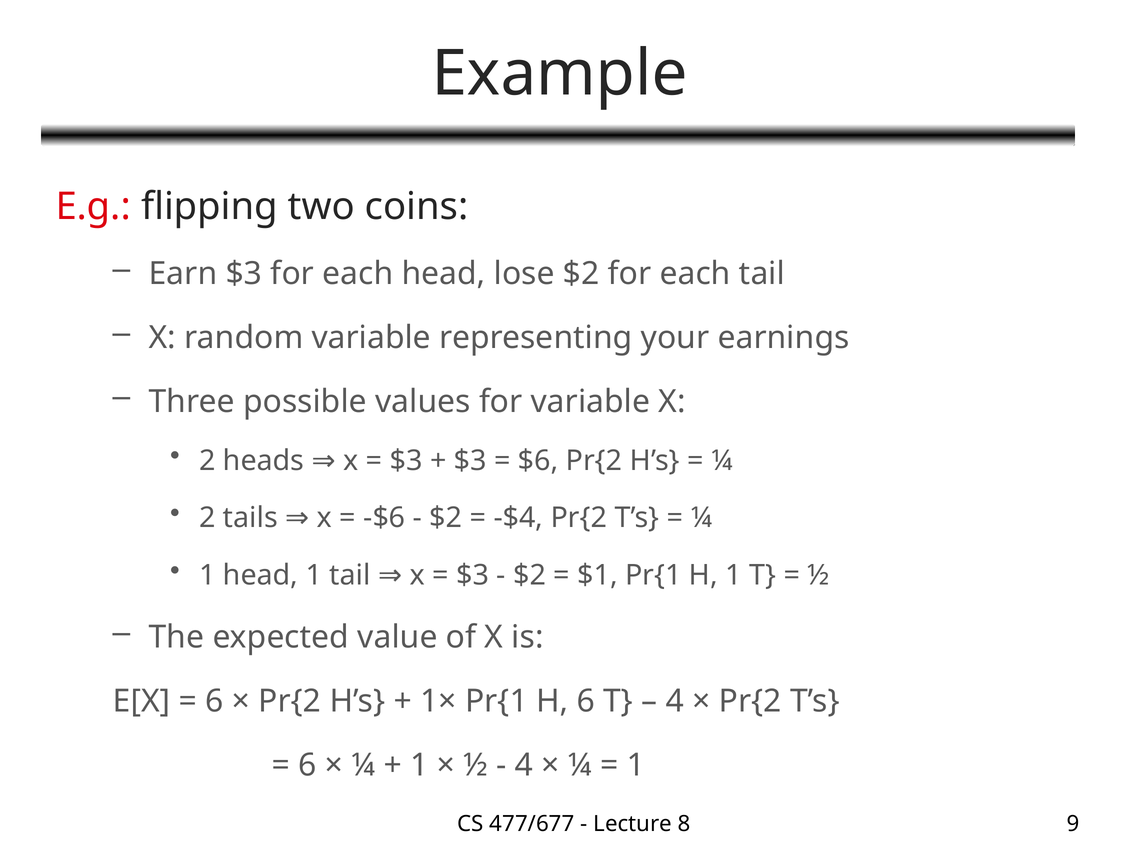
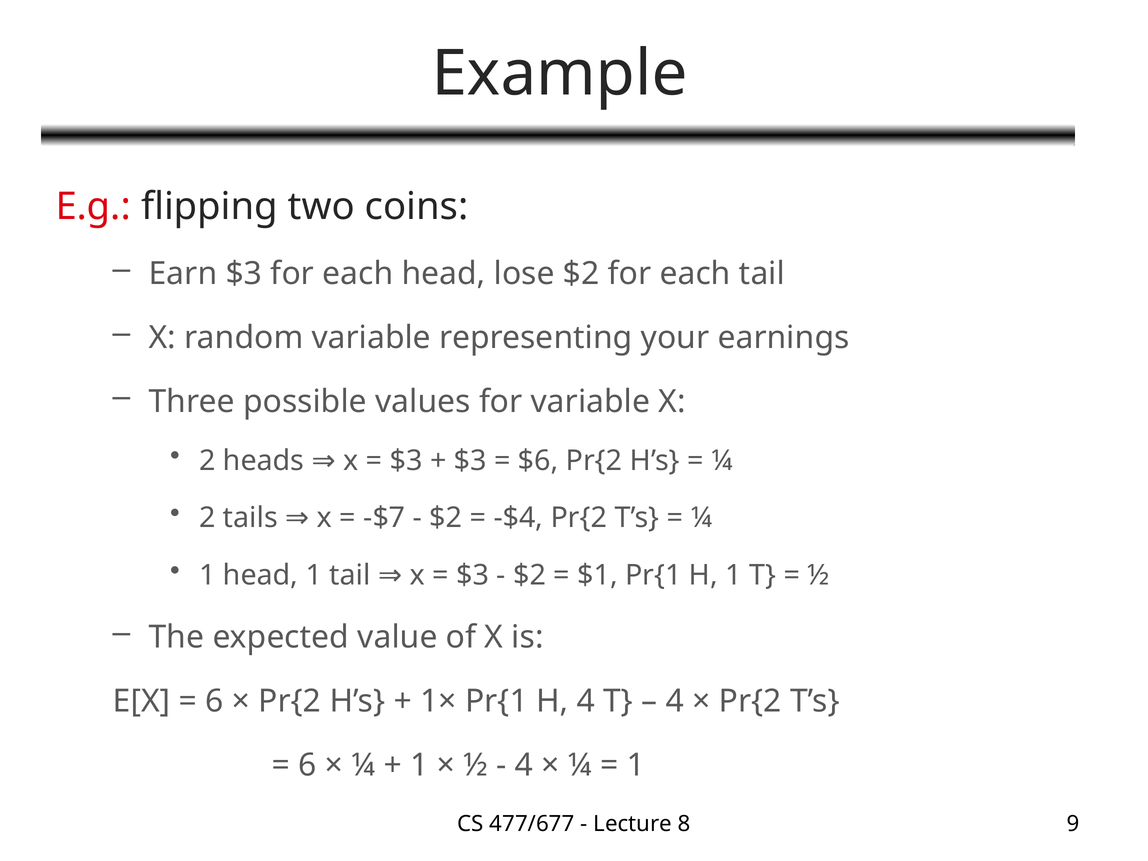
-$6: -$6 -> -$7 (384, 518)
H 6: 6 -> 4 (586, 701)
